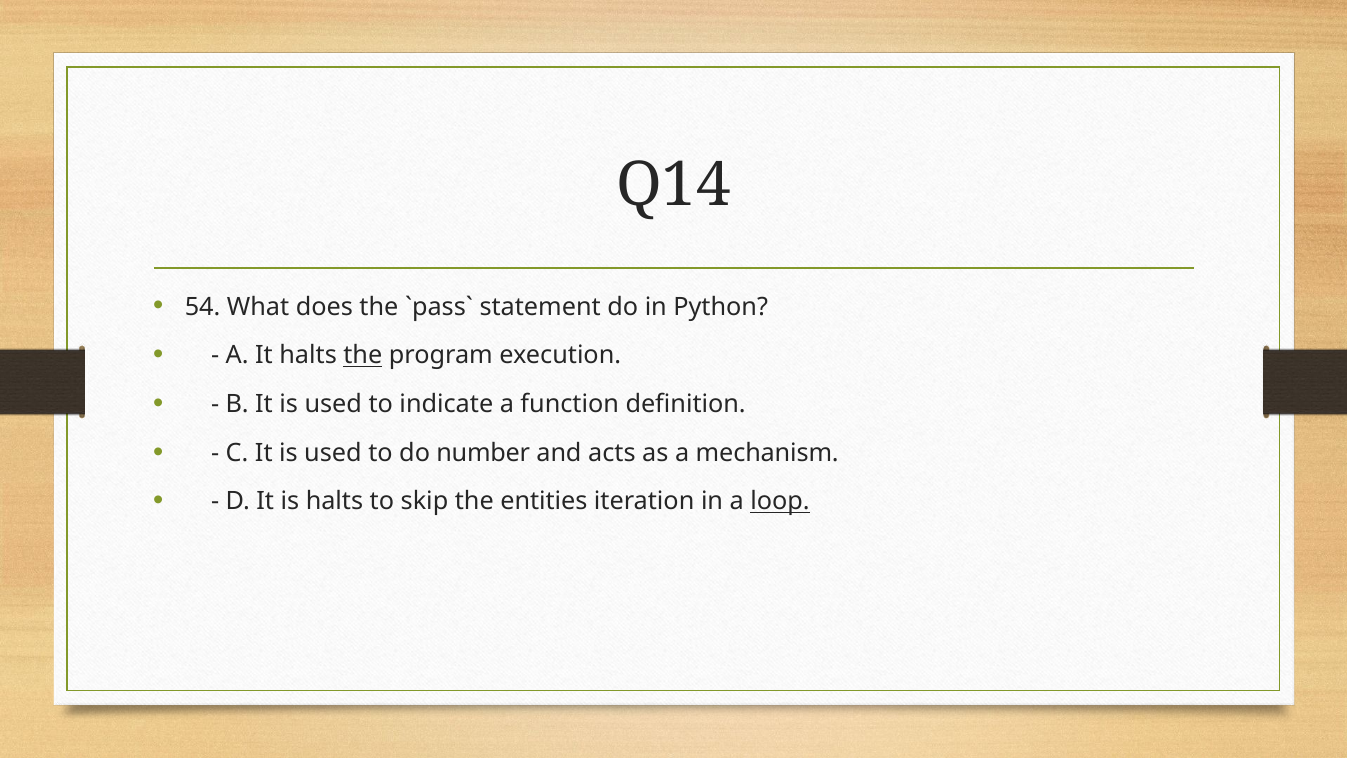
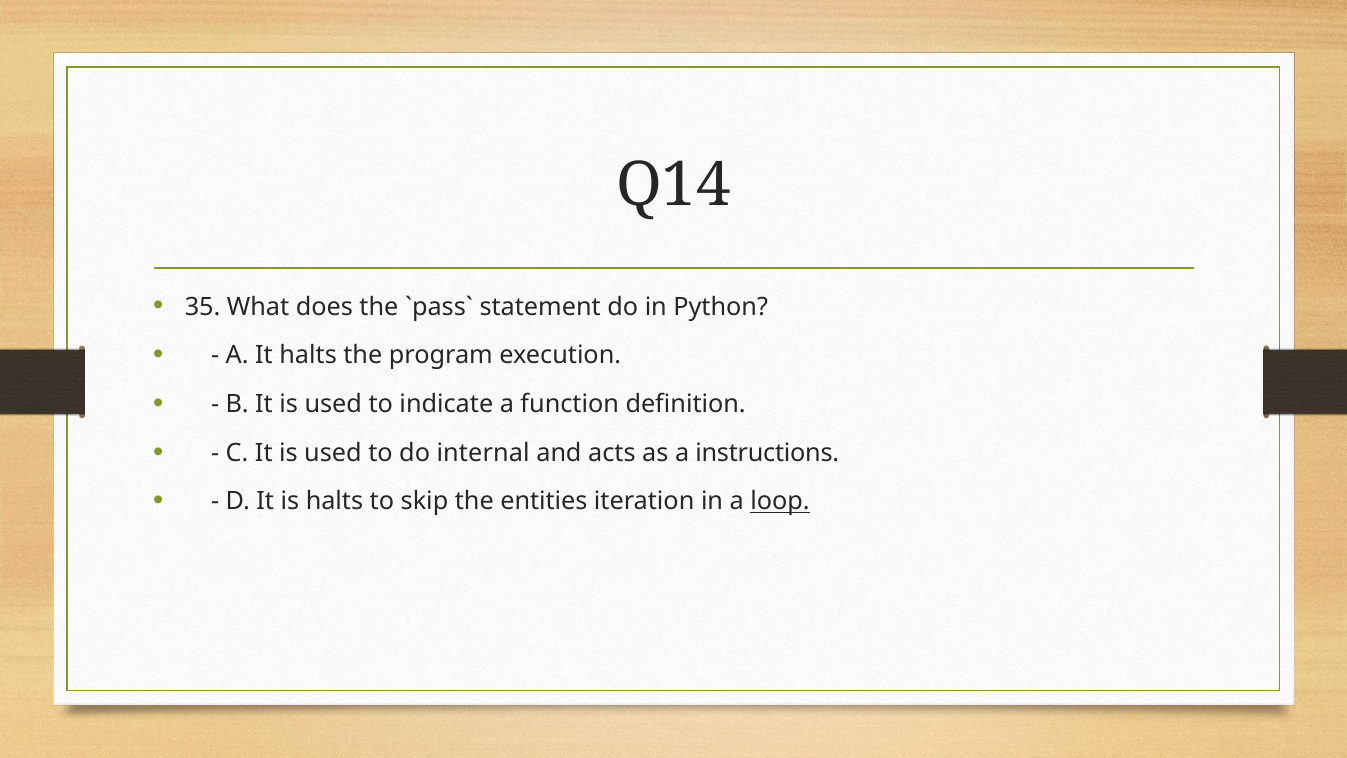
54: 54 -> 35 (203, 307)
the underline: present -> none (363, 355)
number: number -> internal (483, 453)
mechanism: mechanism -> instructions (767, 453)
